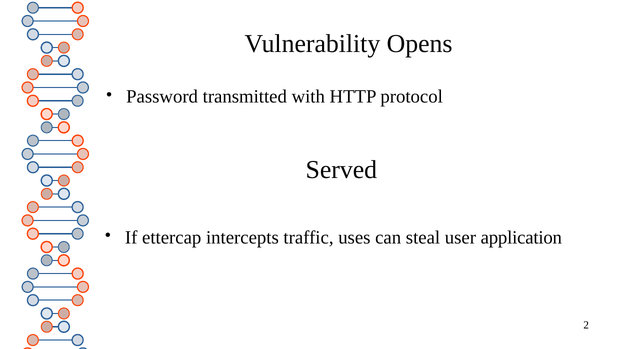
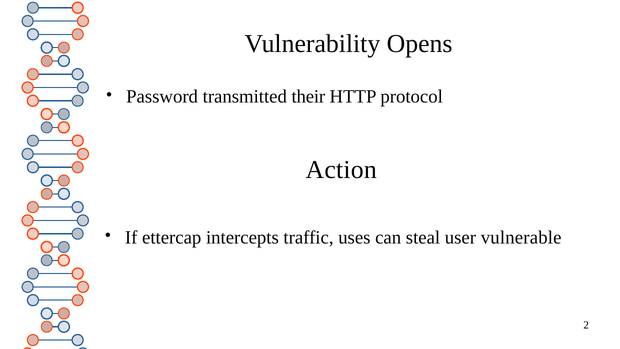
with: with -> their (308, 97)
Served: Served -> Action (341, 170)
application: application -> vulnerable (521, 237)
